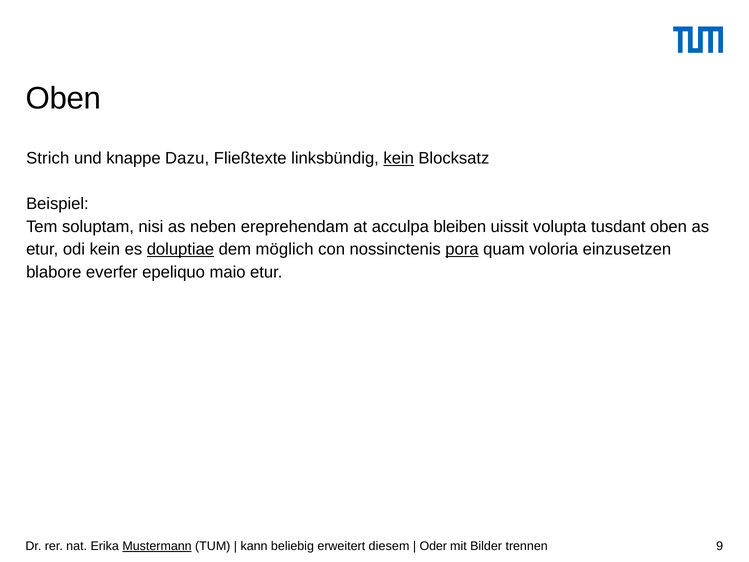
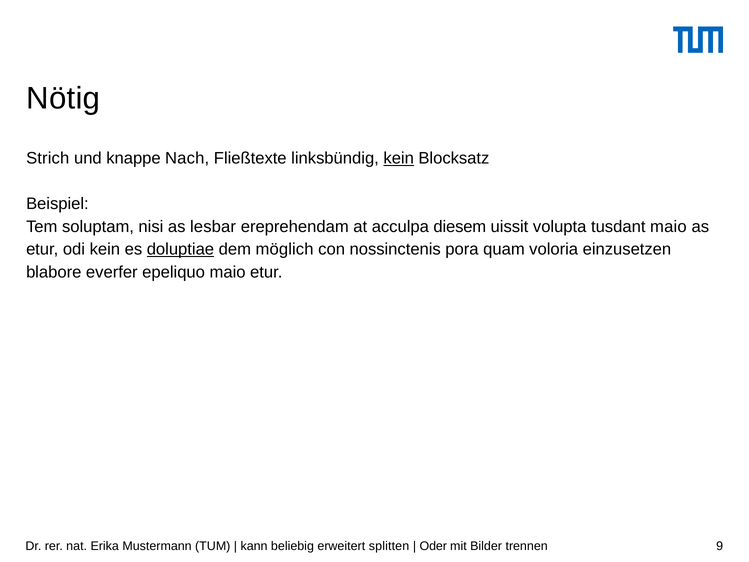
Oben: Oben -> Nötig (63, 98)
Dazu: Dazu -> Nach (187, 158)
neben: neben -> lesbar (213, 226)
bleiben: bleiben -> diesem (460, 226)
tusdant oben: oben -> maio (668, 226)
pora underline: present -> none (462, 249)
Mustermann underline: present -> none (157, 546)
diesem: diesem -> splitten (389, 546)
